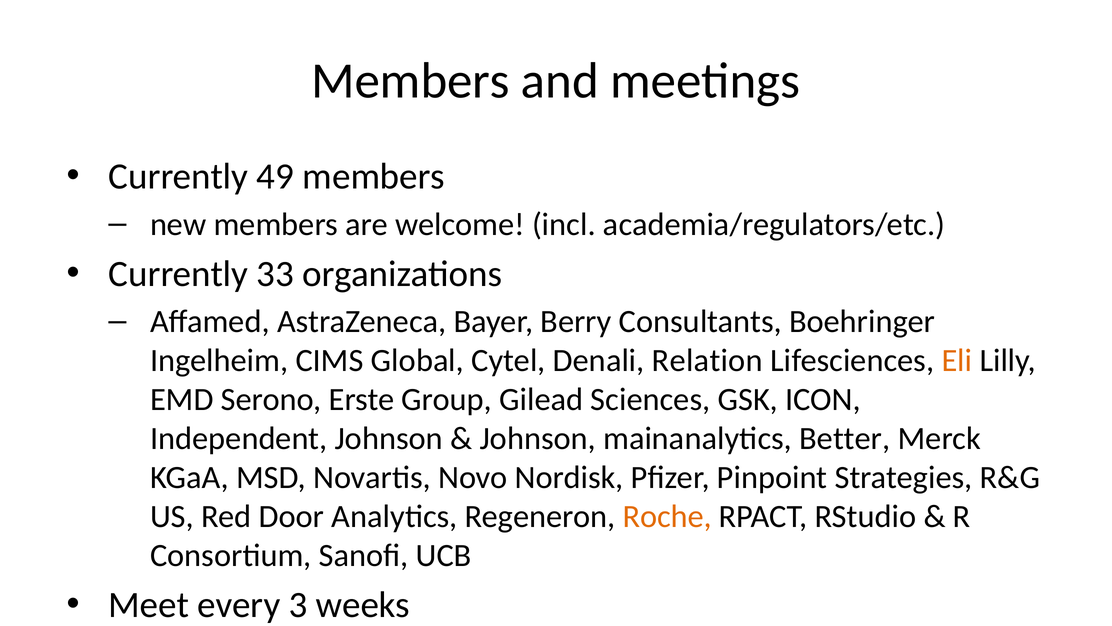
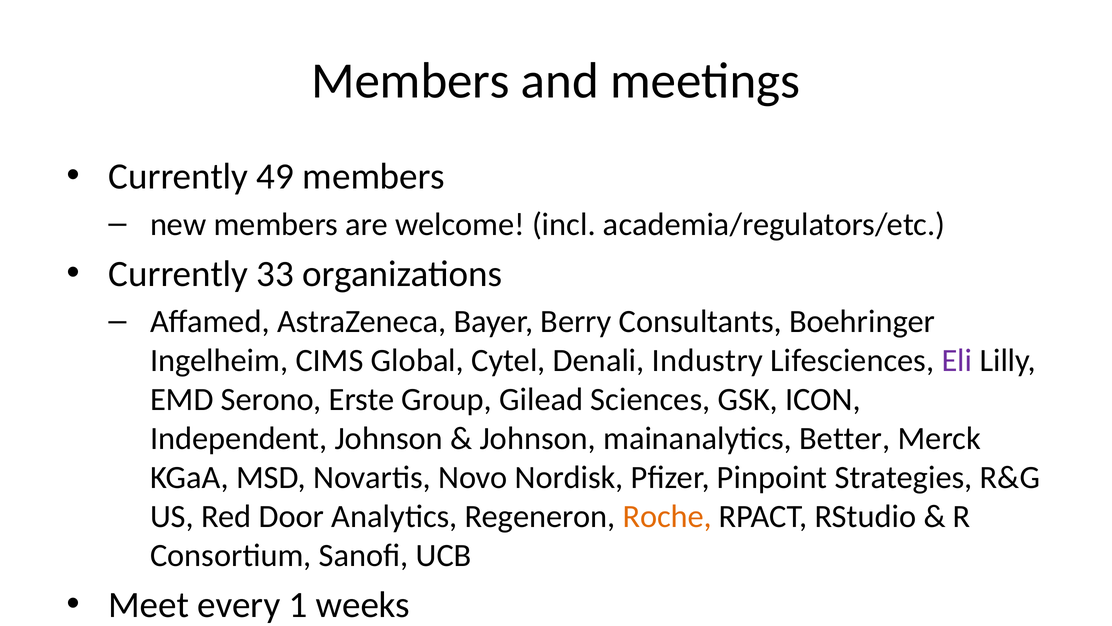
Relation: Relation -> Industry (707, 360)
Eli colour: orange -> purple (957, 360)
3: 3 -> 1 (298, 604)
